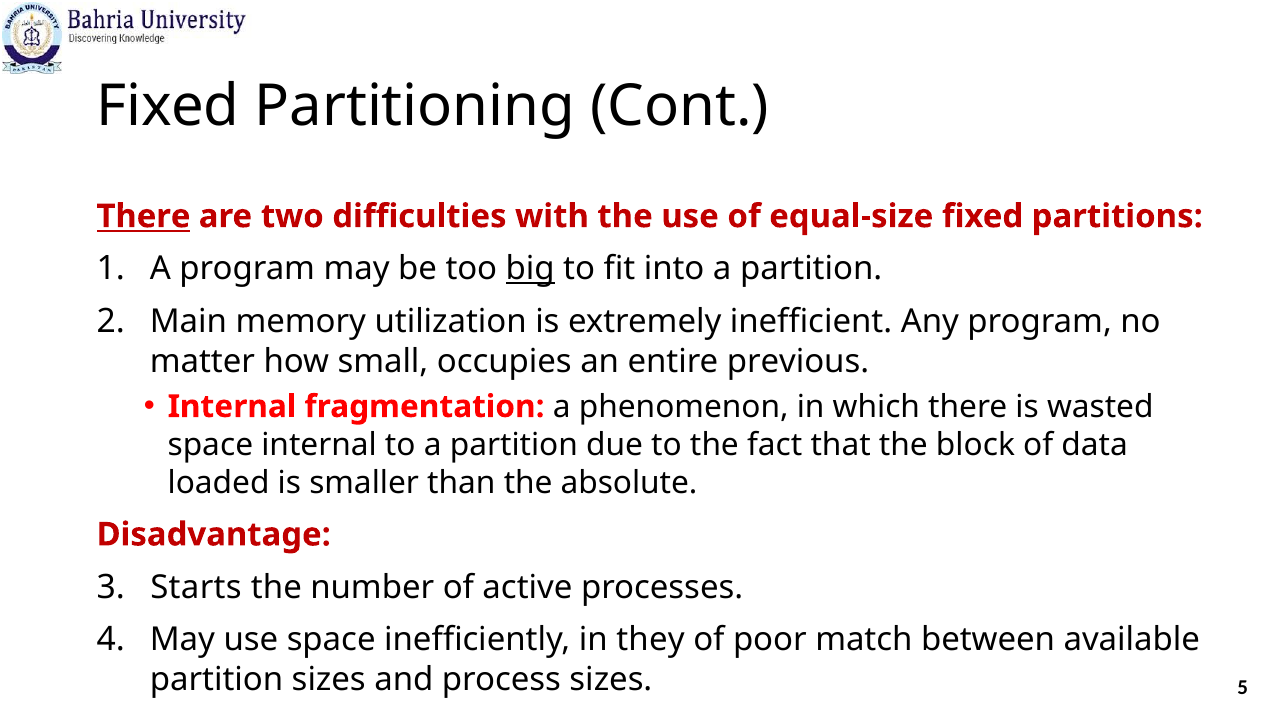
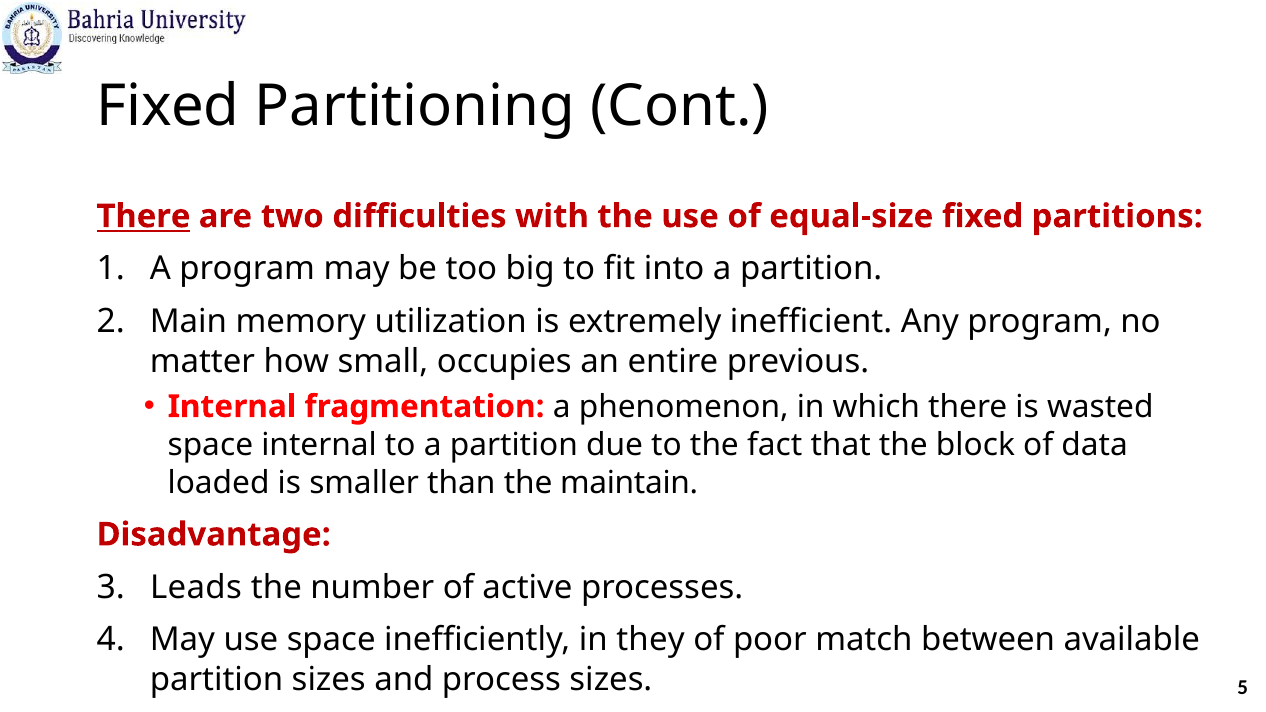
big underline: present -> none (530, 269)
absolute: absolute -> maintain (629, 483)
Starts: Starts -> Leads (196, 587)
